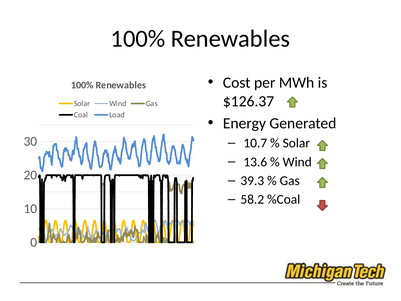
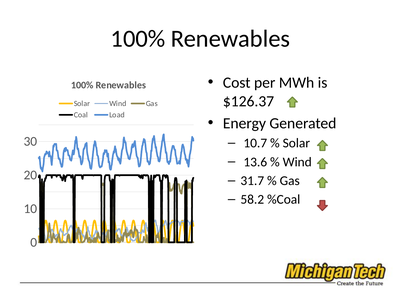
39.3: 39.3 -> 31.7 (252, 181)
